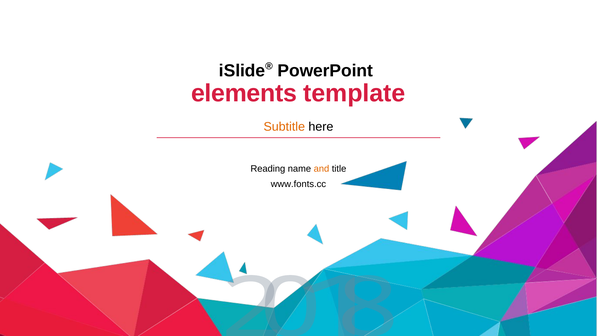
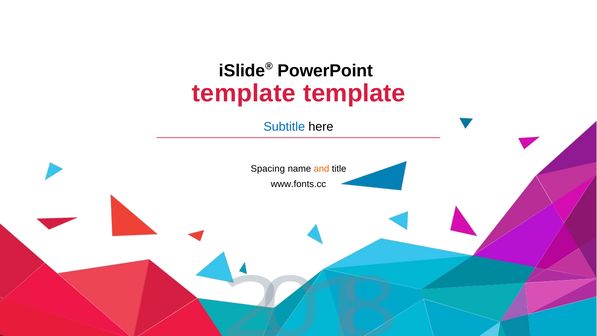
elements: elements -> template (244, 93)
Subtitle colour: orange -> blue (284, 127)
Reading: Reading -> Spacing (268, 169)
